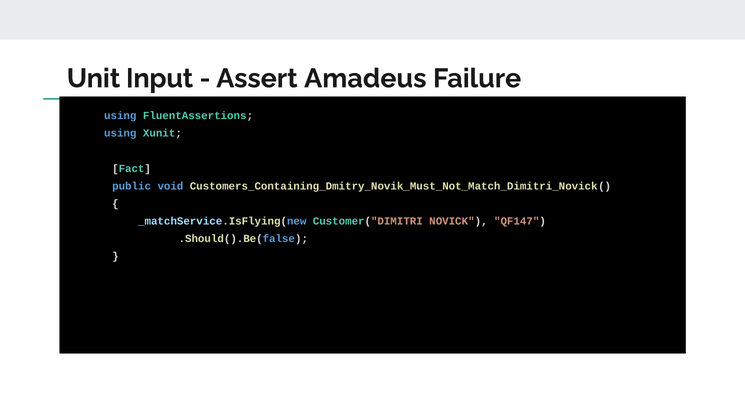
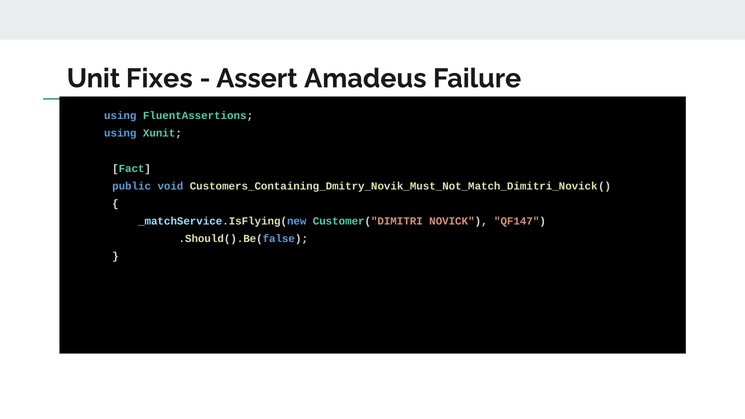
Input: Input -> Fixes (159, 78)
